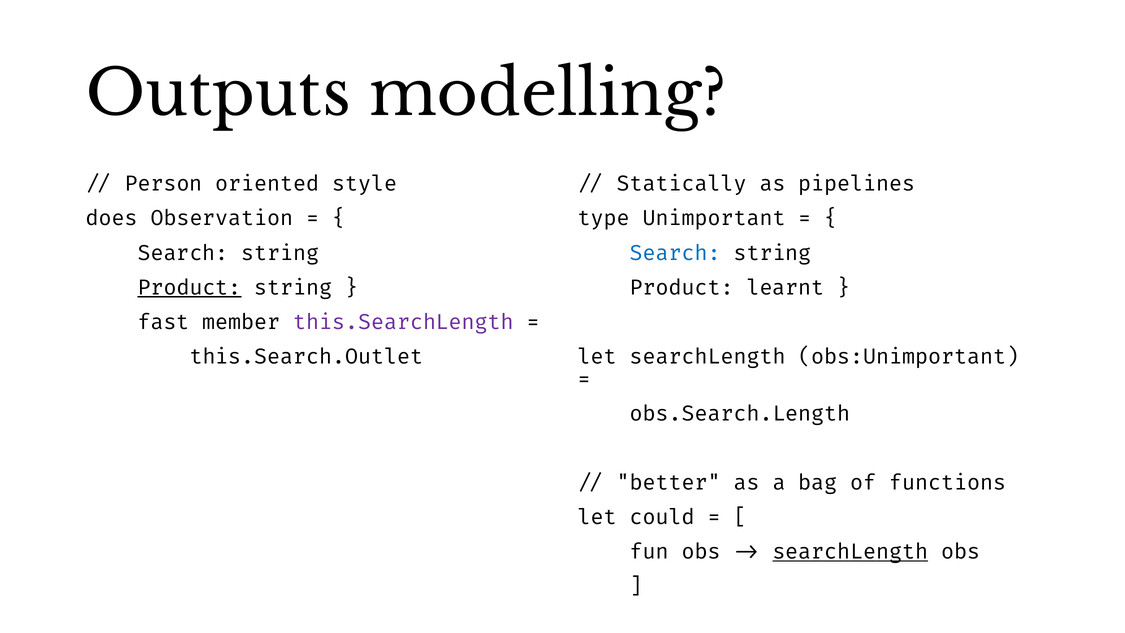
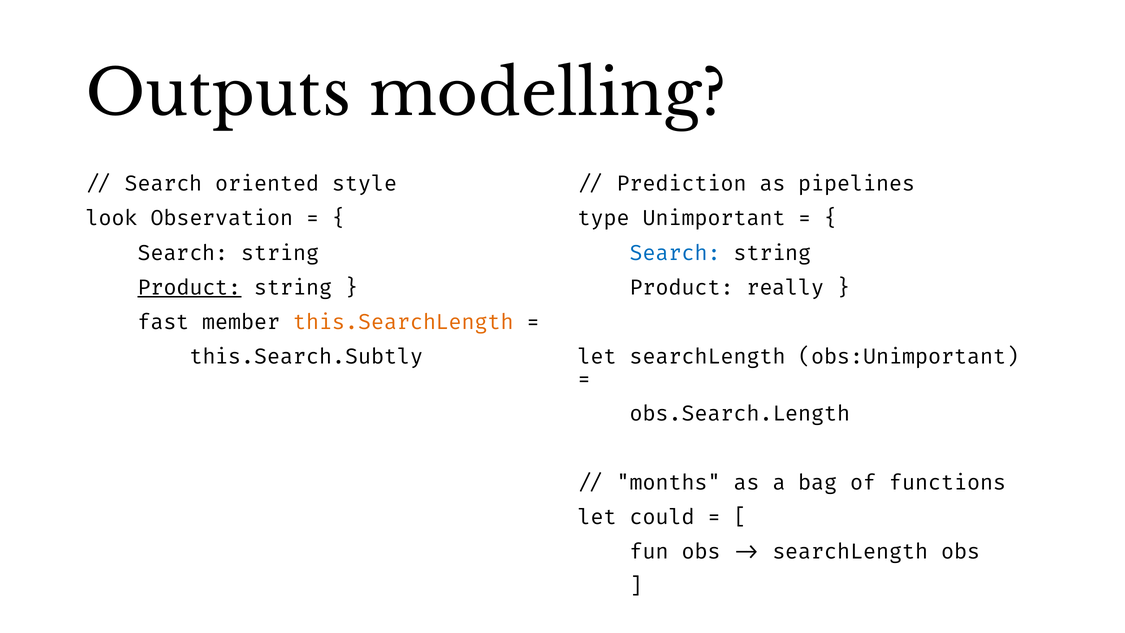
Person: Person -> Search (164, 184)
Statically: Statically -> Prediction (682, 184)
does: does -> look (112, 218)
learnt: learnt -> really (785, 287)
this.SearchLength colour: purple -> orange (404, 322)
this.Search.Outlet: this.Search.Outlet -> this.Search.Subtly (306, 357)
better: better -> months (669, 483)
searchLength underline: present -> none (850, 552)
